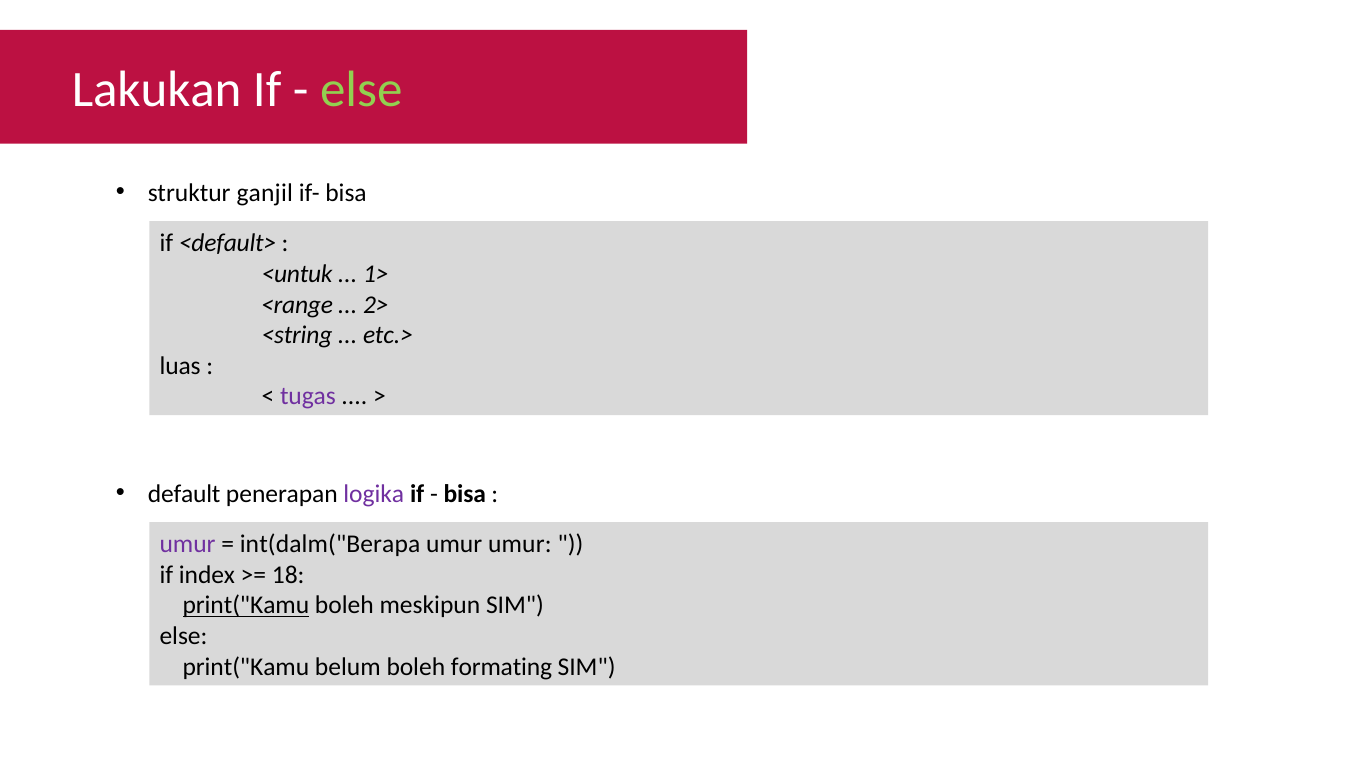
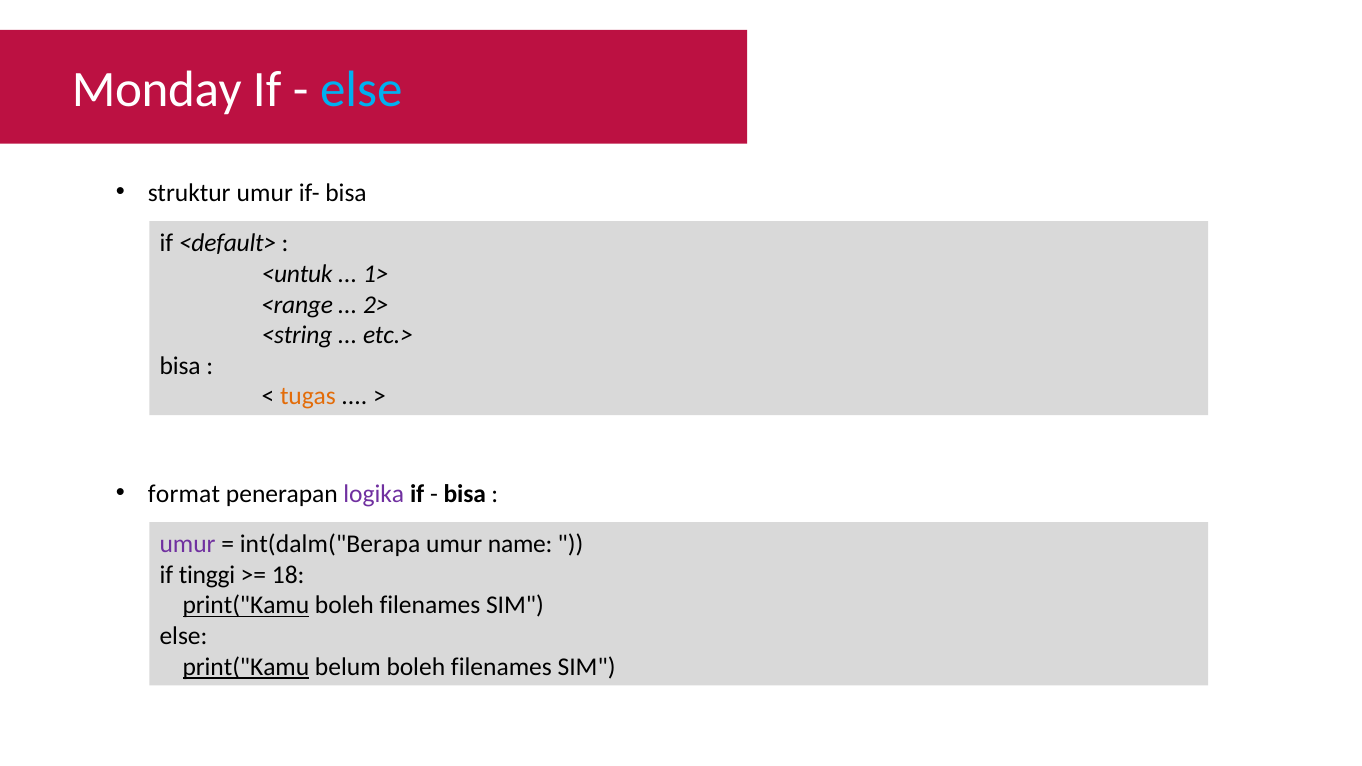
Lakukan: Lakukan -> Monday (157, 90)
else colour: light green -> light blue (361, 90)
struktur ganjil: ganjil -> umur (265, 193)
luas: luas -> bisa (180, 366)
tugas colour: purple -> orange (308, 397)
default: default -> format (184, 494)
umur umur: umur -> name (520, 544)
index: index -> tinggi (207, 575)
meskipun: meskipun -> filenames (430, 606)
print("Kamu underline: none -> present (246, 667)
belum boleh formating: formating -> filenames (501, 667)
